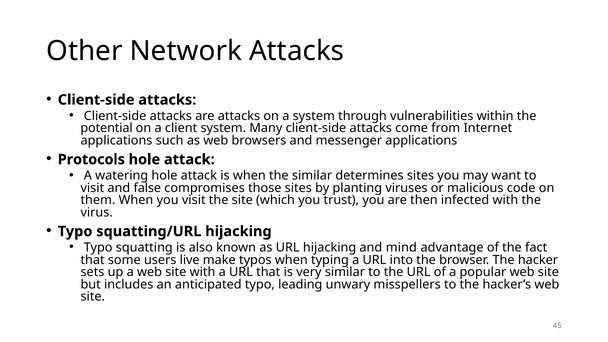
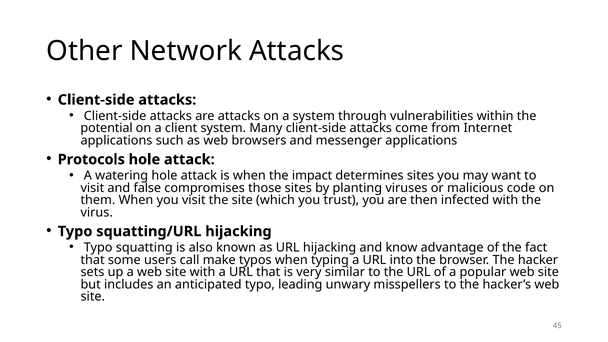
the similar: similar -> impact (312, 176)
mind: mind -> know (401, 248)
live: live -> call (190, 260)
